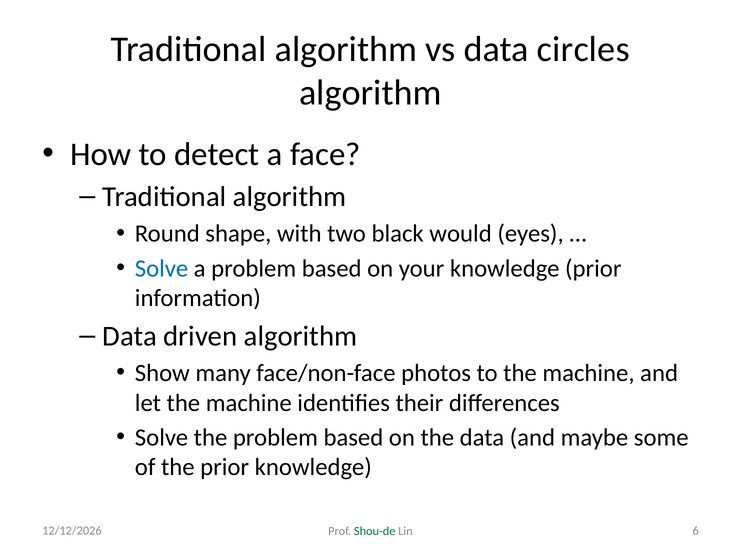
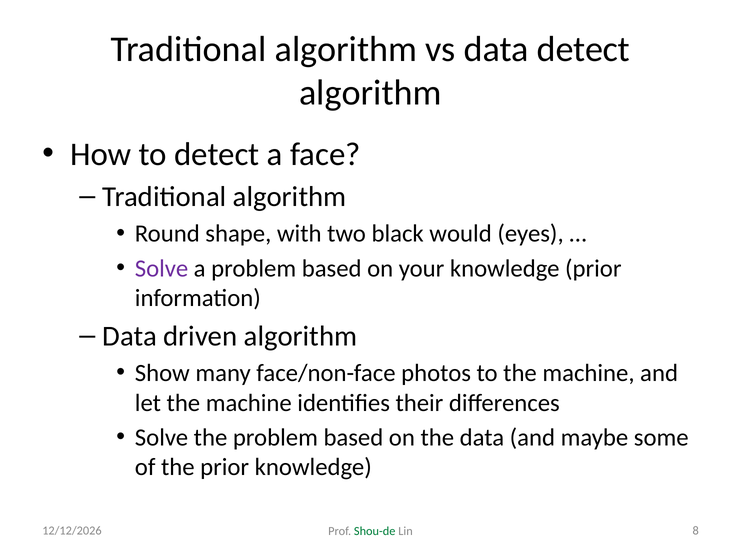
data circles: circles -> detect (583, 49)
Solve colour: blue -> purple (162, 268)
6: 6 -> 8 (696, 531)
